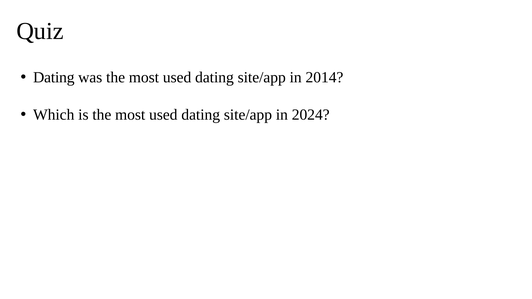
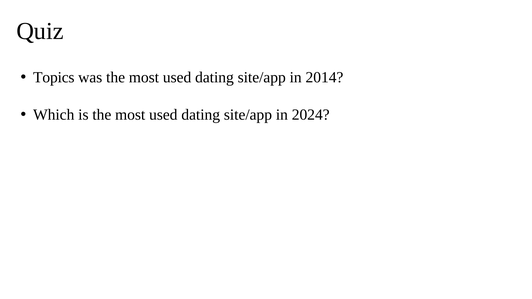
Dating: Dating -> Topics (54, 78)
